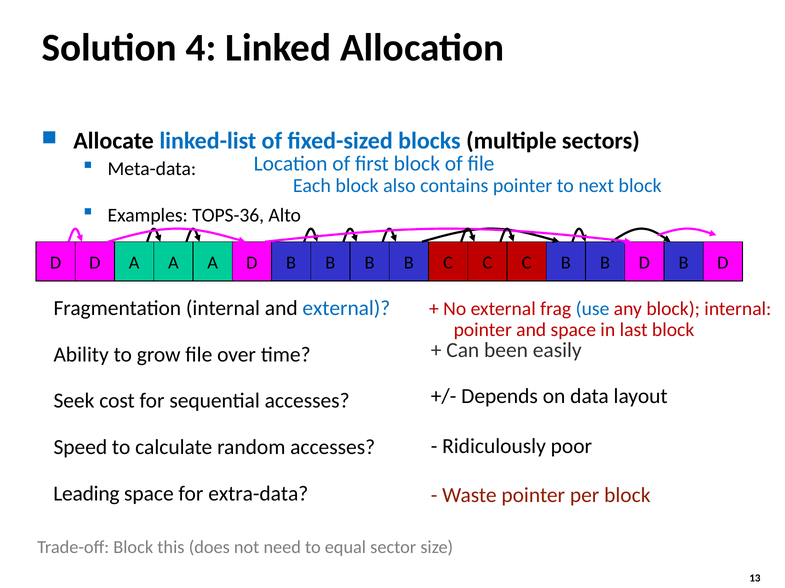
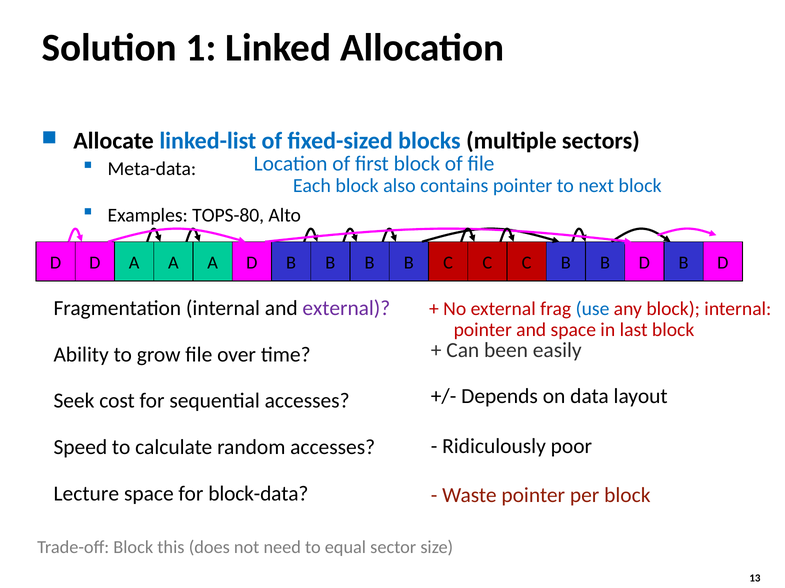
4: 4 -> 1 (201, 48)
TOPS-36: TOPS-36 -> TOPS-80 (228, 216)
external colour: blue -> purple (346, 309)
Leading: Leading -> Lecture (86, 494)
extra-data: extra-data -> block-data (258, 494)
